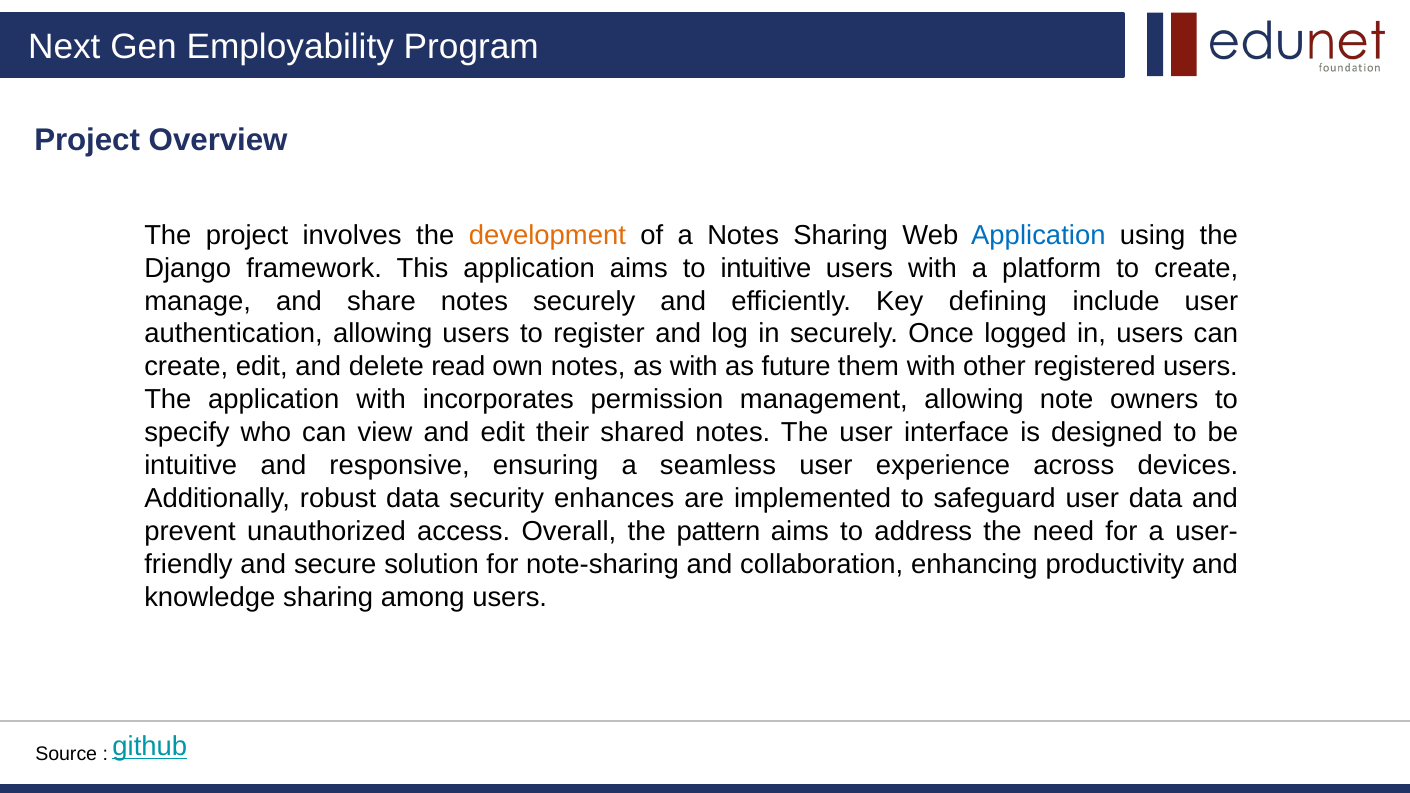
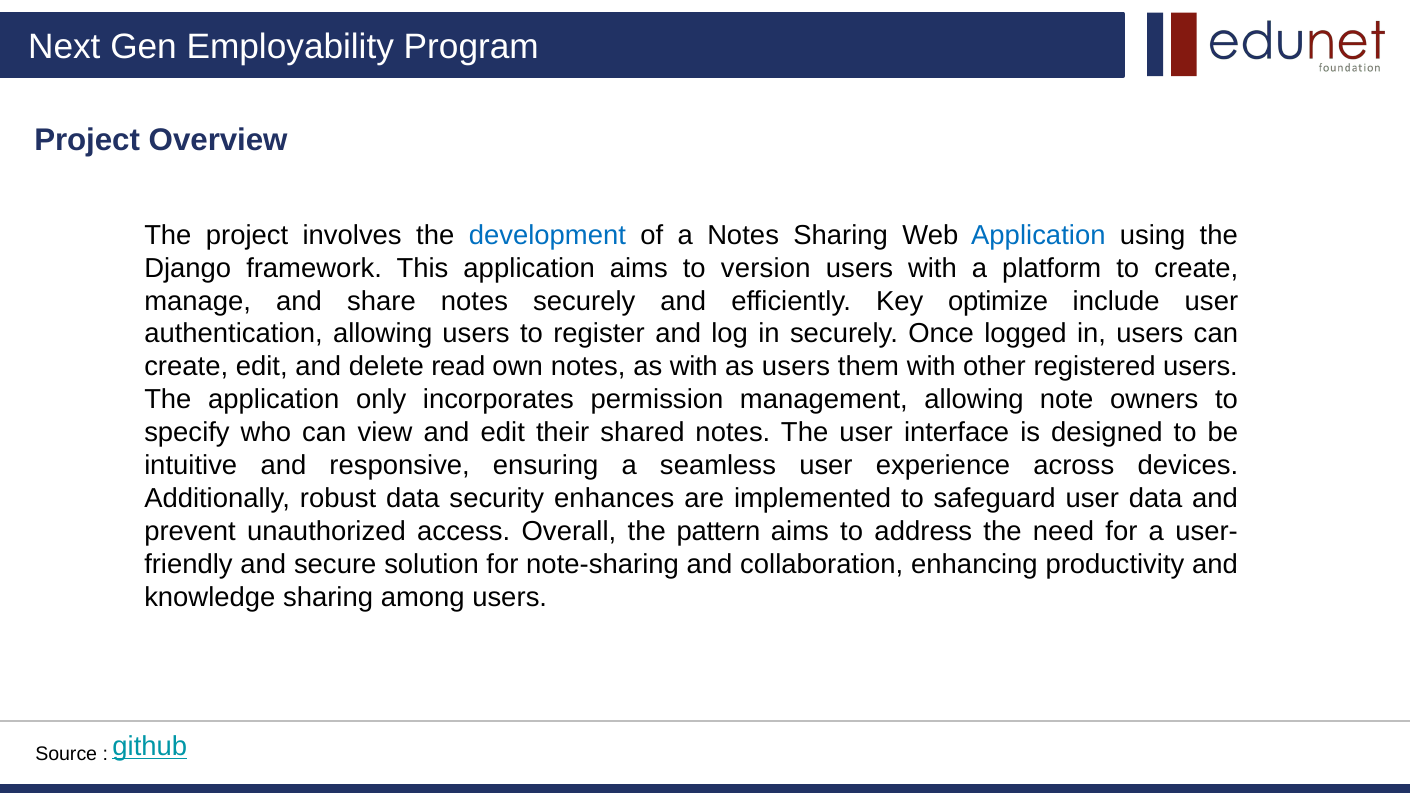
development colour: orange -> blue (547, 235)
to intuitive: intuitive -> version (766, 268)
defining: defining -> optimize (998, 301)
as future: future -> users (796, 367)
application with: with -> only (381, 400)
